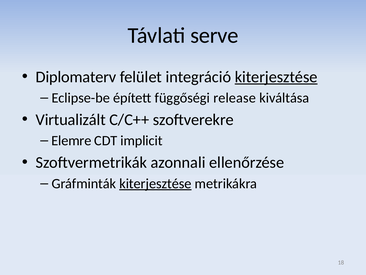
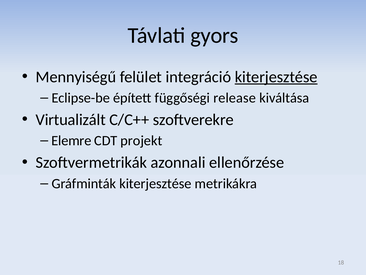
serve: serve -> gyors (214, 35)
Diplomaterv: Diplomaterv -> Mennyiségű (76, 77)
implicit: implicit -> projekt (141, 141)
kiterjesztése underline: present -> none (155, 183)
